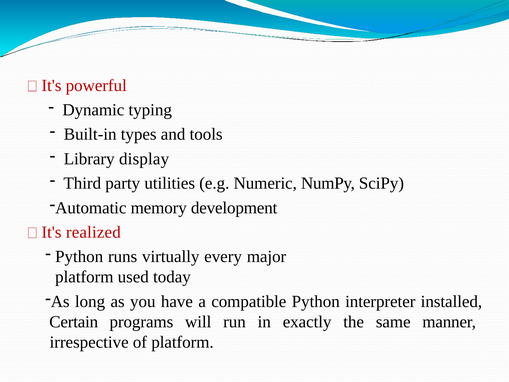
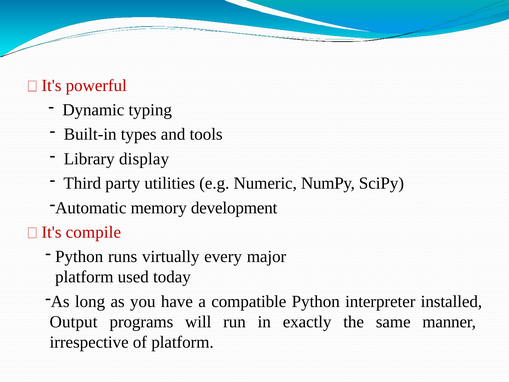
realized: realized -> compile (93, 232)
Certain: Certain -> Output (74, 322)
